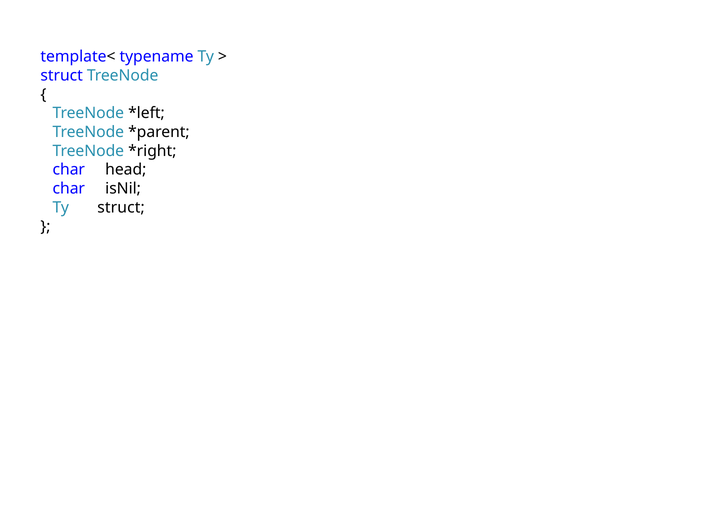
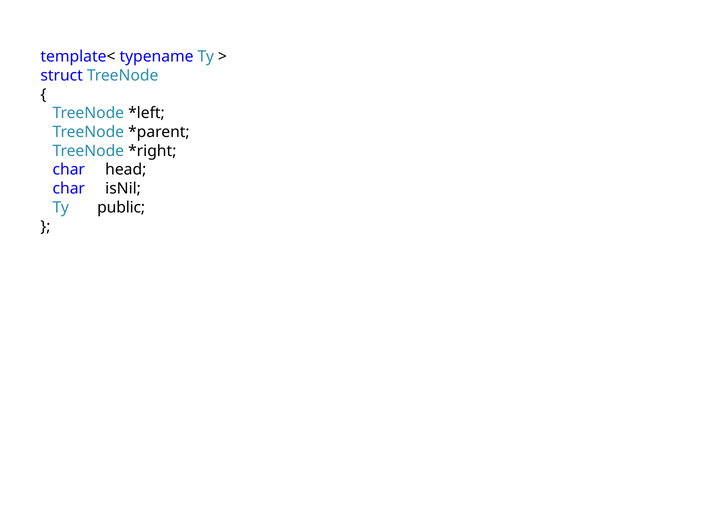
Ty struct: struct -> public (121, 207)
